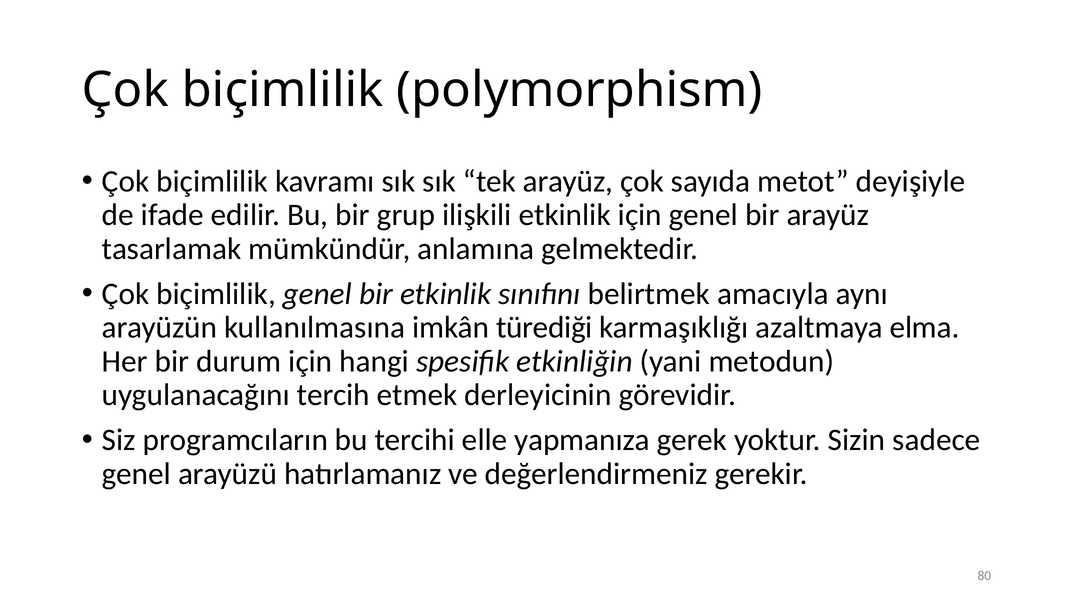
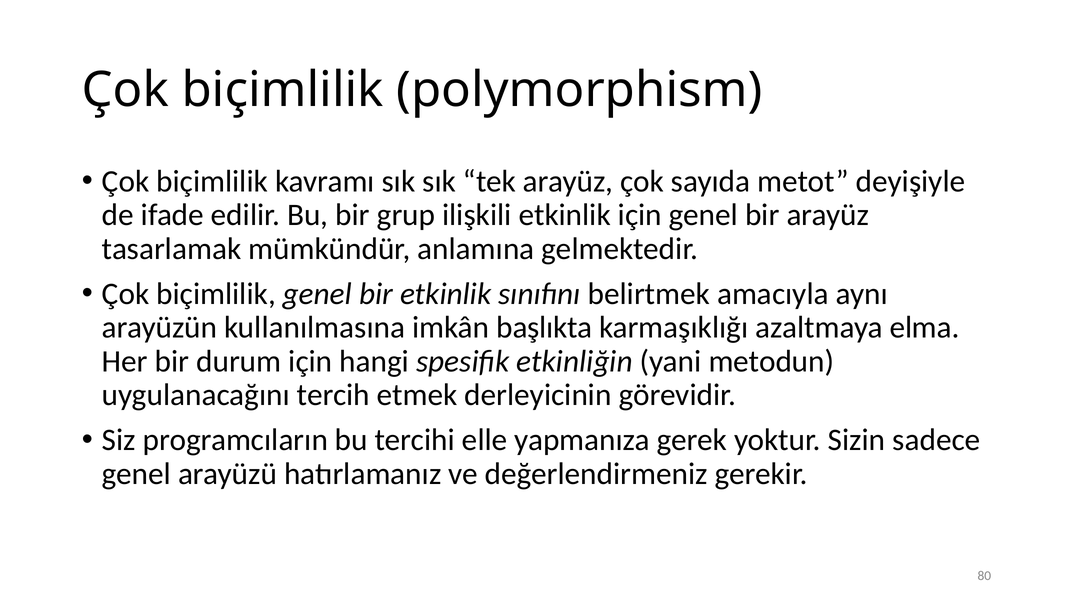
türediği: türediği -> başlıkta (544, 328)
